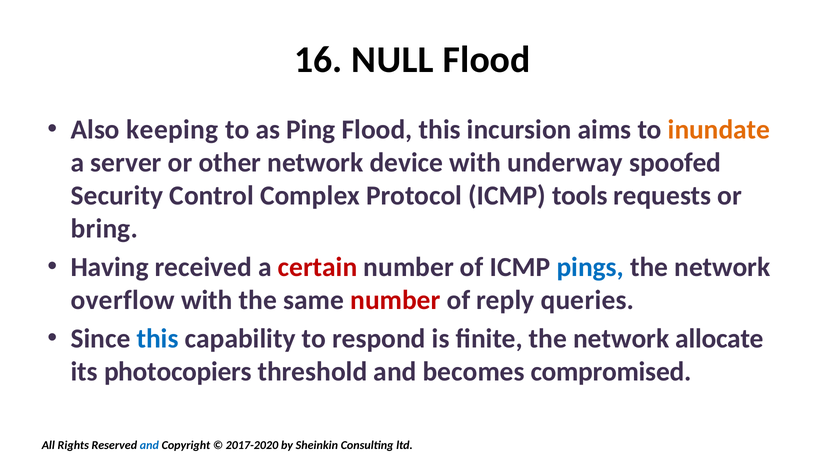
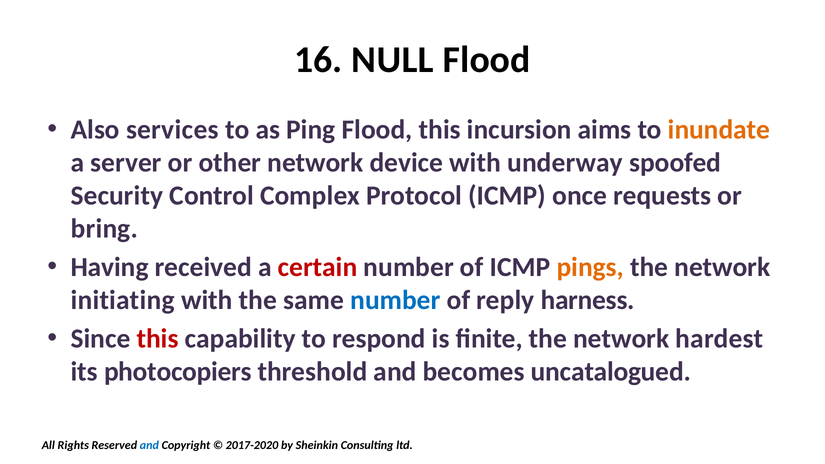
keeping: keeping -> services (172, 130)
tools: tools -> once (580, 196)
pings colour: blue -> orange (590, 267)
overflow: overflow -> initiating (123, 300)
number colour: red -> blue (395, 300)
queries: queries -> harness (588, 300)
this colour: blue -> red (158, 339)
allocate: allocate -> hardest (719, 339)
compromised: compromised -> uncatalogued (611, 372)
